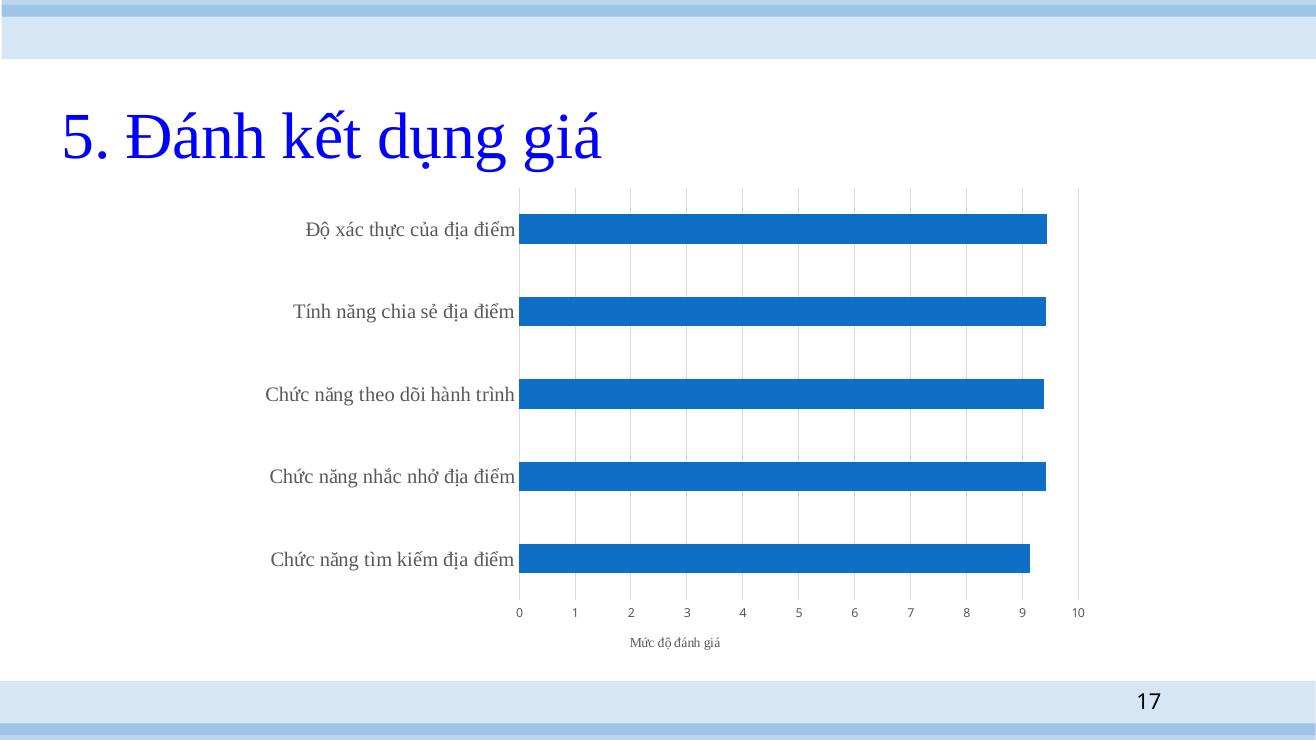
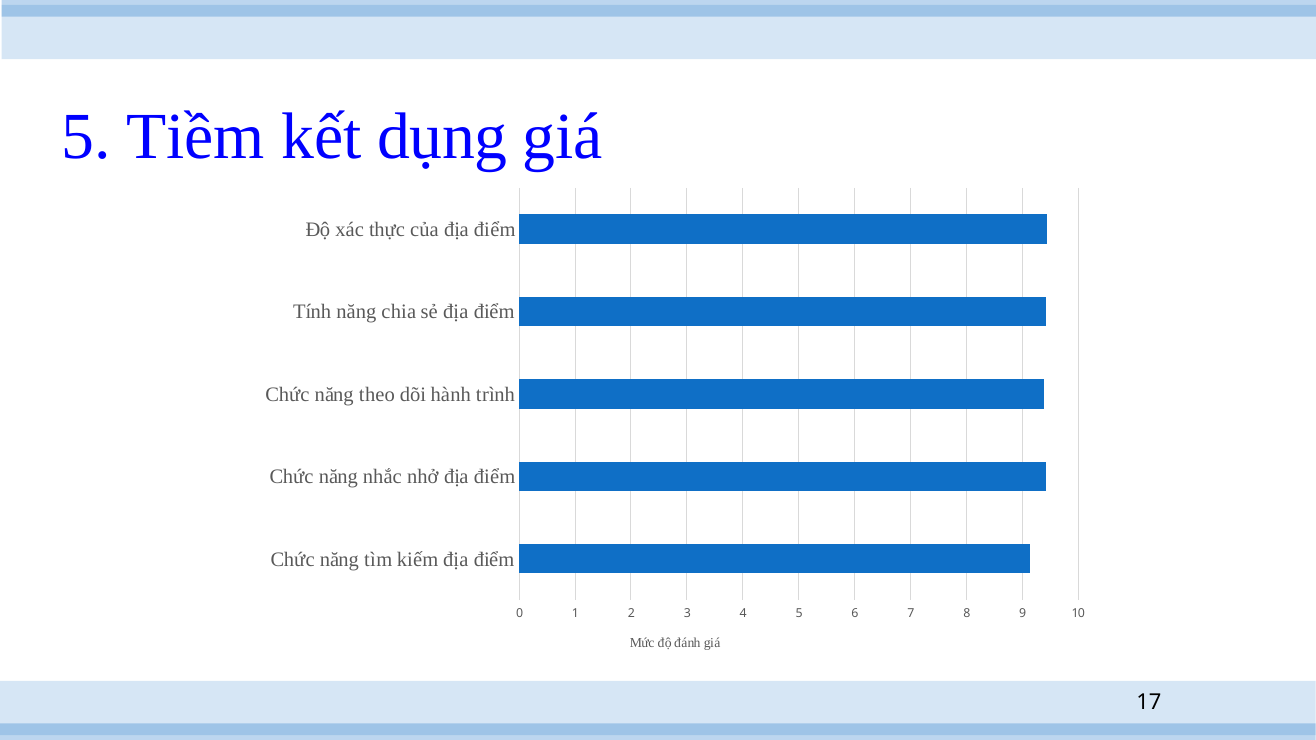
5 Đánh: Đánh -> Tiềm (196, 137)
